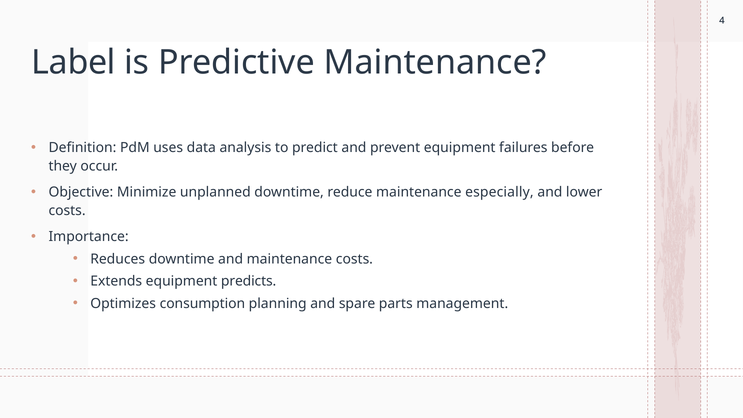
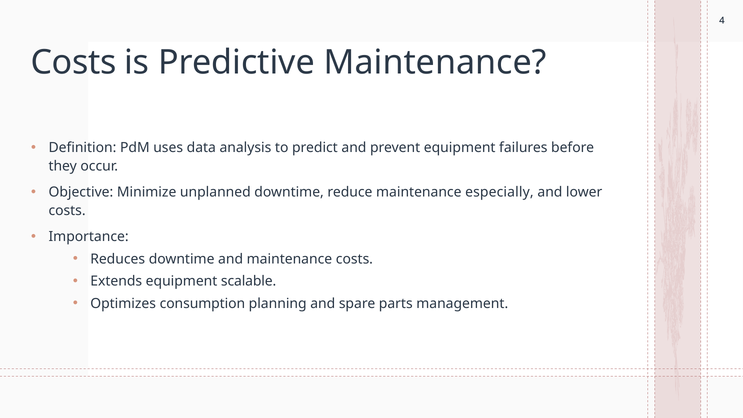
Label: Label -> Costs (74, 62)
predicts: predicts -> scalable (249, 281)
